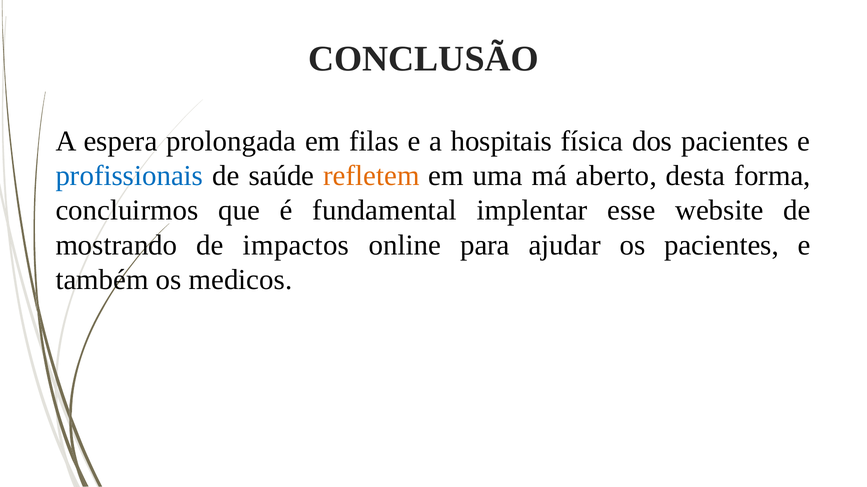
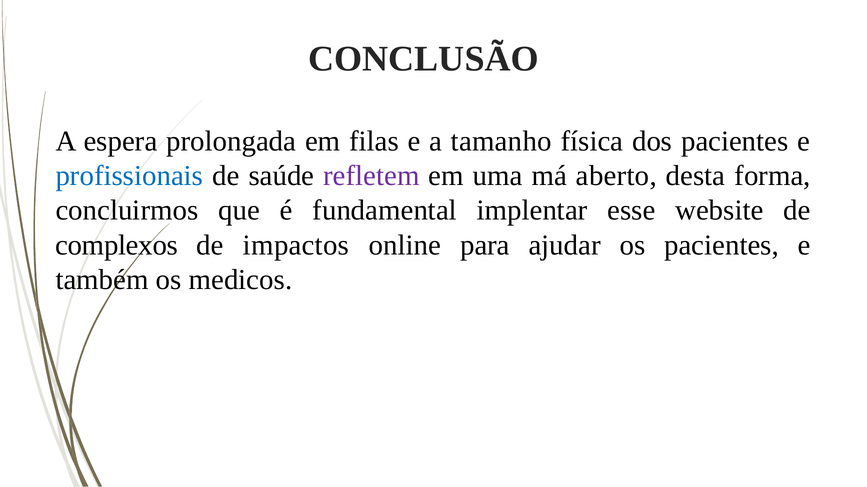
hospitais: hospitais -> tamanho (501, 141)
refletem colour: orange -> purple (371, 176)
mostrando: mostrando -> complexos (117, 245)
